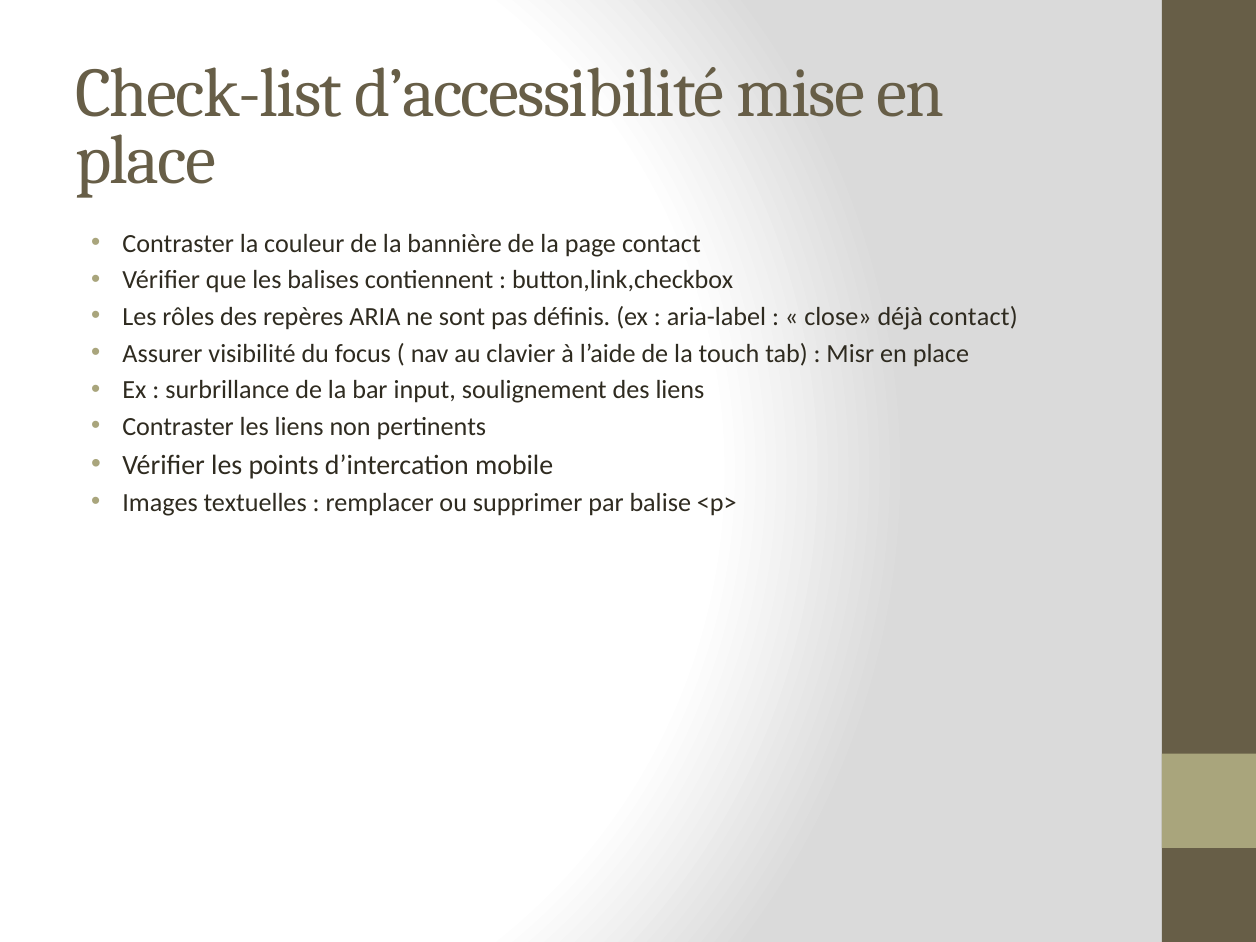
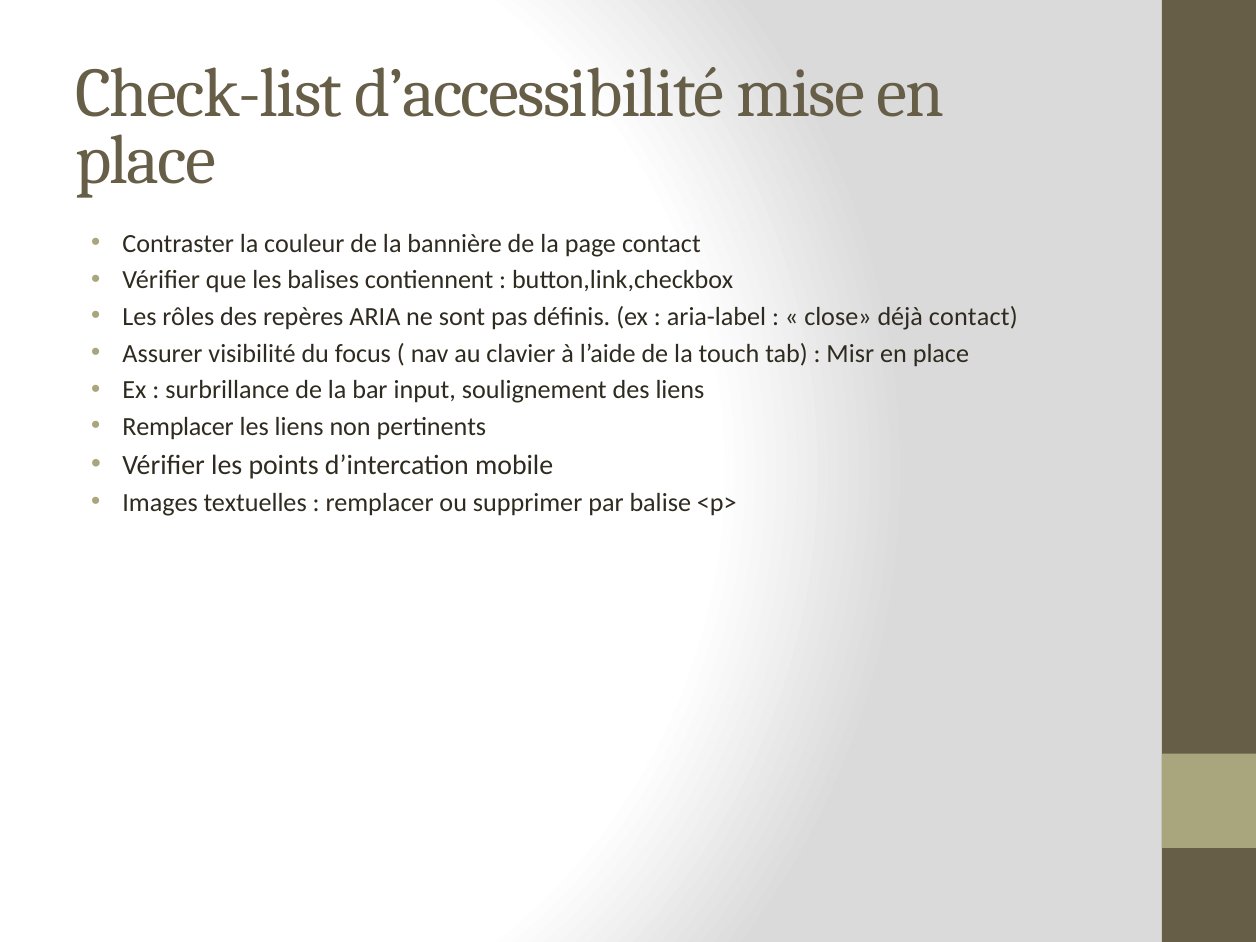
Contraster: Contraster -> Remplacer (178, 427)
